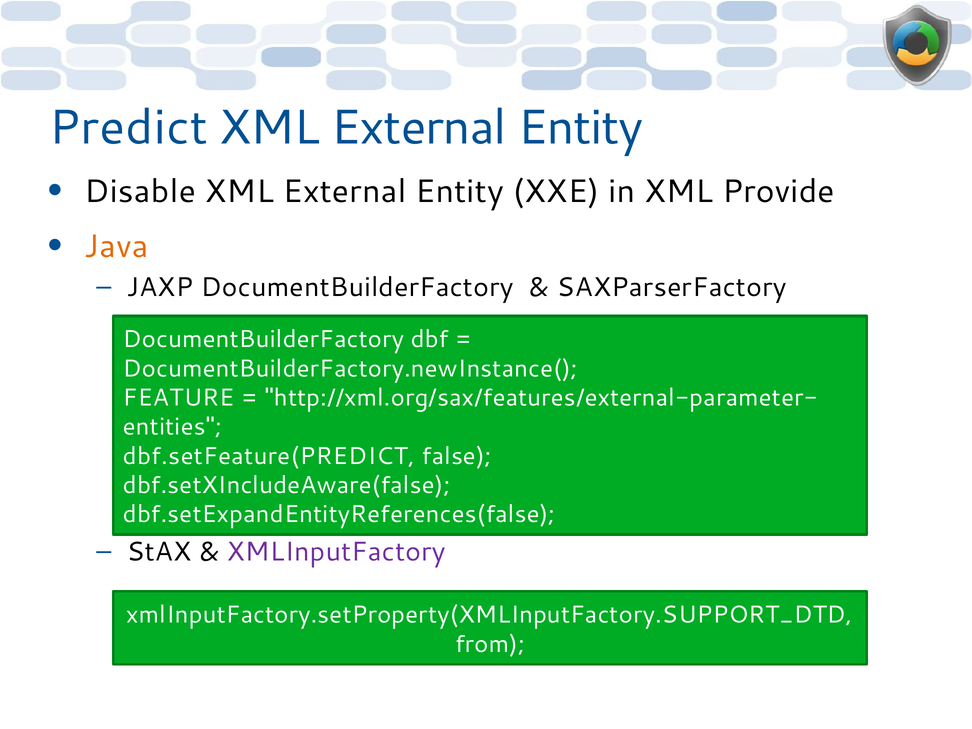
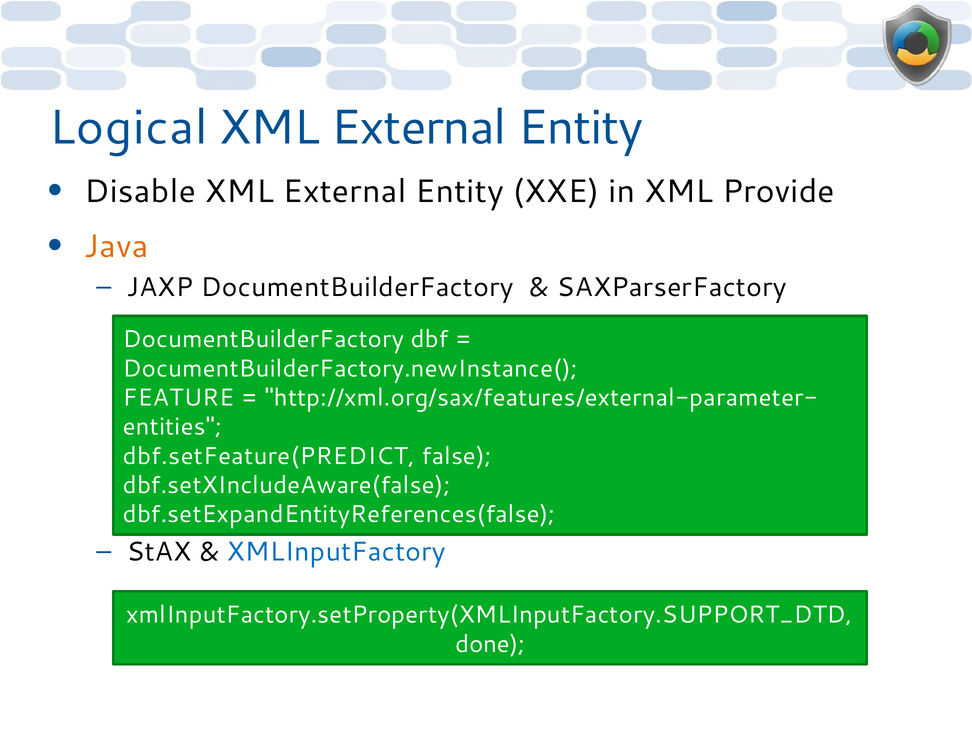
Predict: Predict -> Logical (128, 128)
XMLInputFactory colour: purple -> blue (336, 552)
from: from -> done (490, 644)
